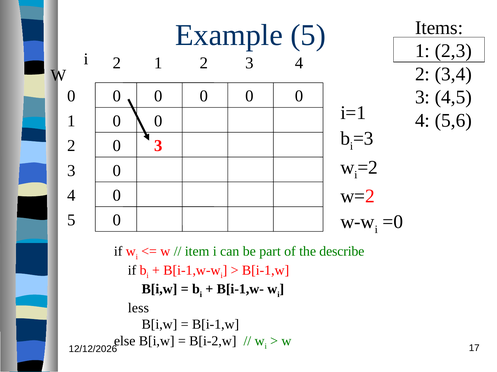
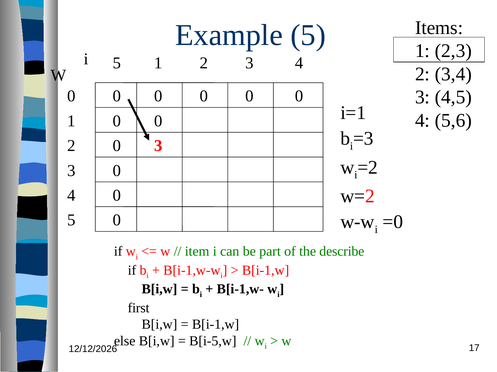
i 2: 2 -> 5 (117, 63)
less: less -> first (139, 308)
B[i-2,w: B[i-2,w -> B[i-5,w (213, 342)
